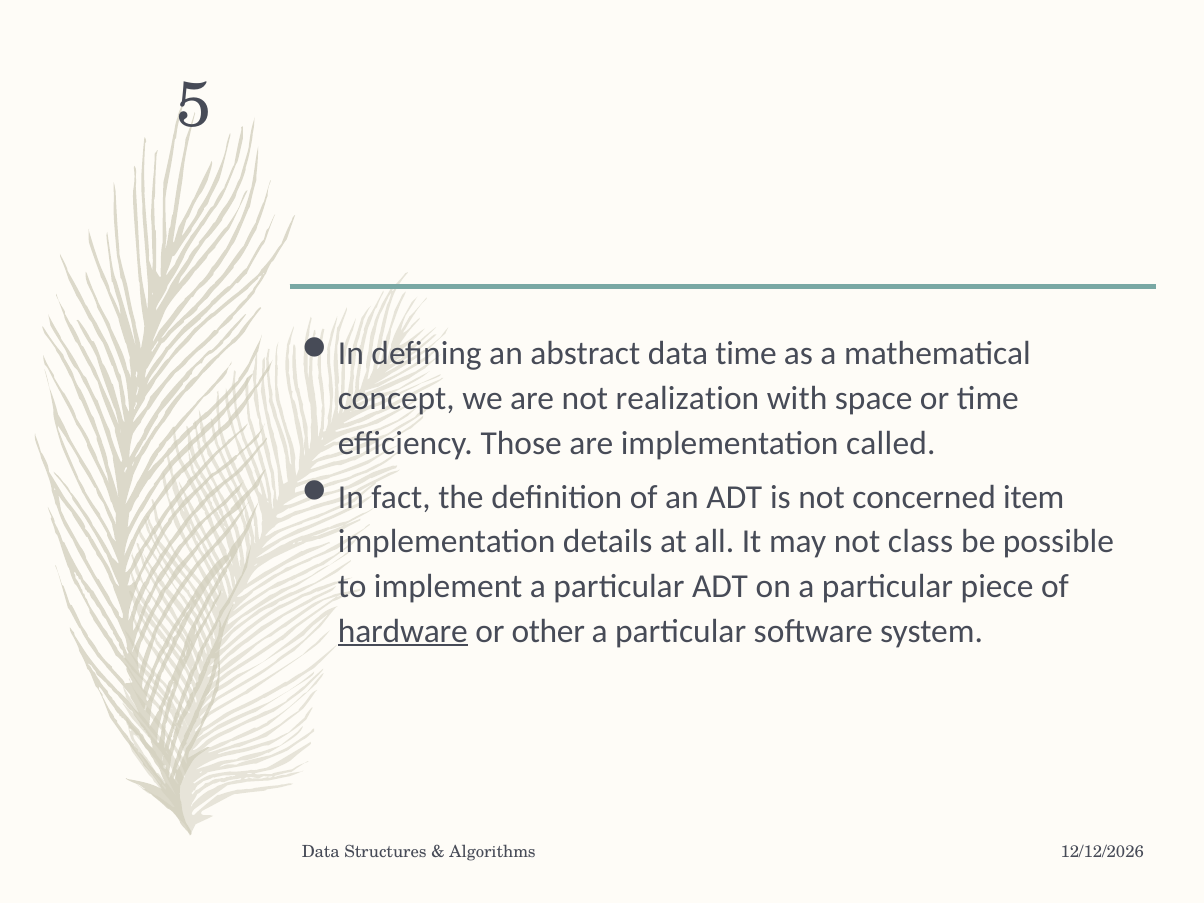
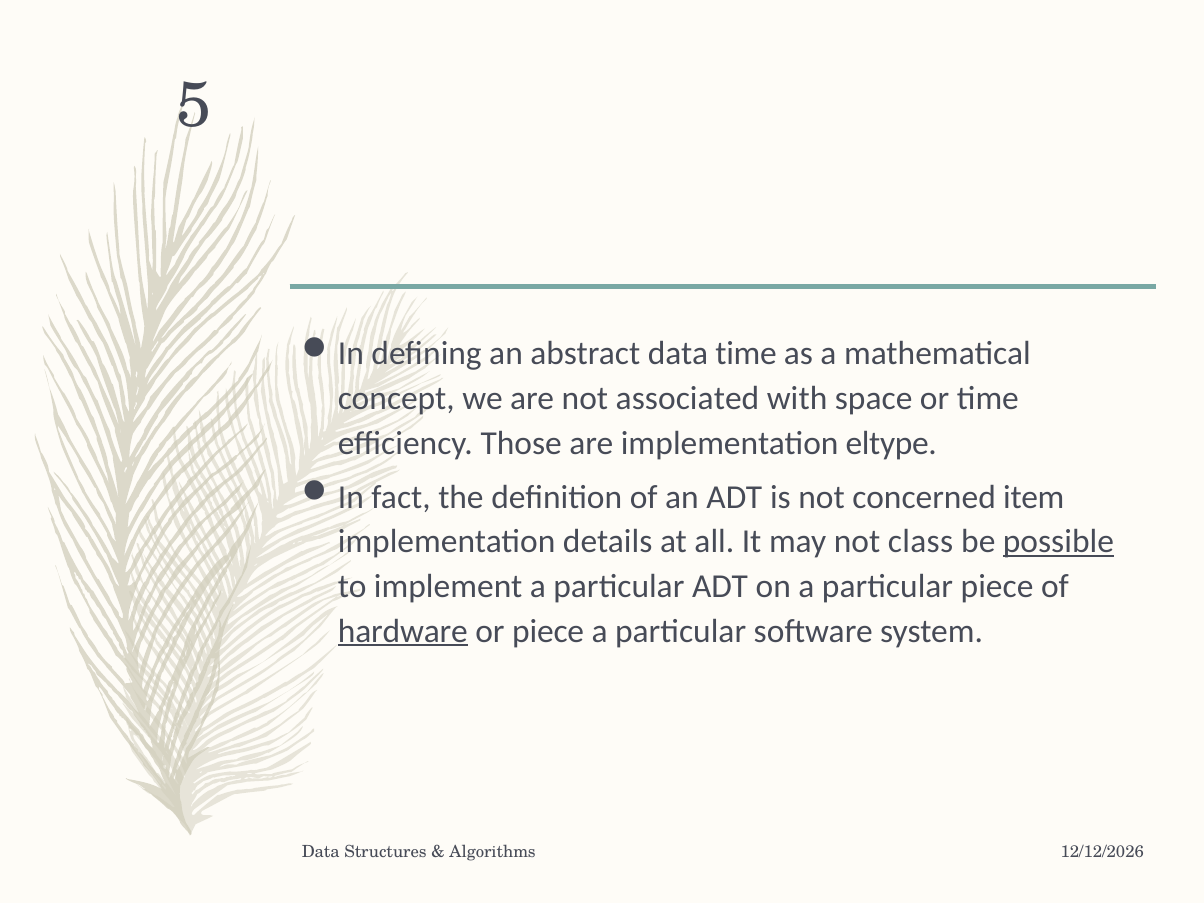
realization: realization -> associated (688, 398)
called: called -> eltype (891, 443)
possible underline: none -> present (1058, 542)
or other: other -> piece (548, 631)
